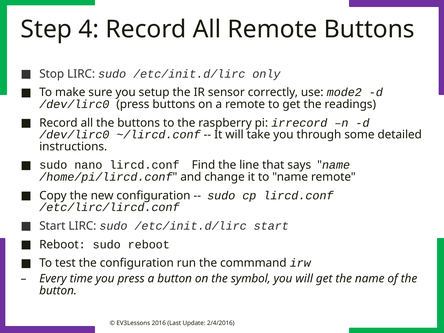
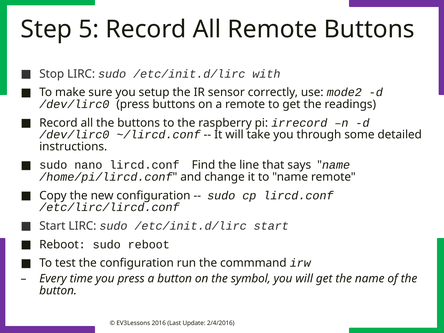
4: 4 -> 5 (89, 29)
only: only -> with (266, 74)
